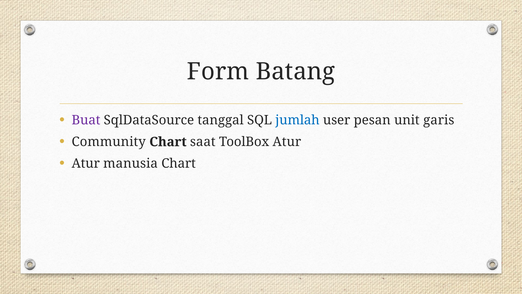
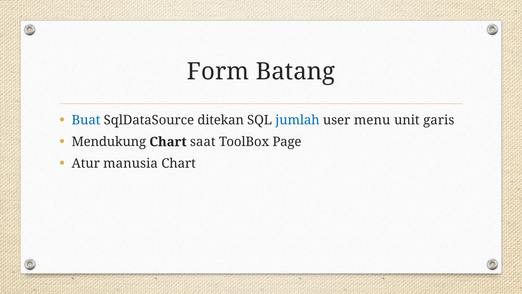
Buat colour: purple -> blue (86, 120)
tanggal: tanggal -> ditekan (221, 120)
pesan: pesan -> menu (372, 120)
Community: Community -> Mendukung (109, 142)
ToolBox Atur: Atur -> Page (287, 142)
